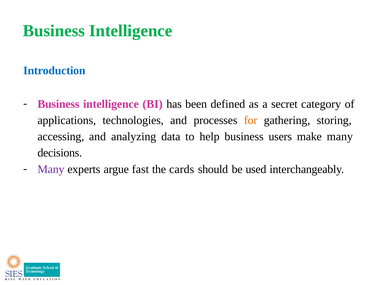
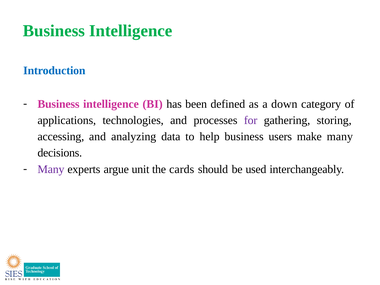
secret: secret -> down (284, 104)
for colour: orange -> purple (251, 120)
fast: fast -> unit (140, 169)
